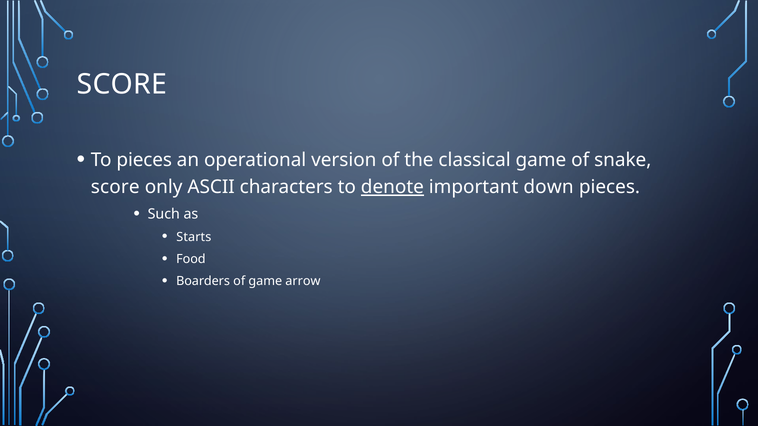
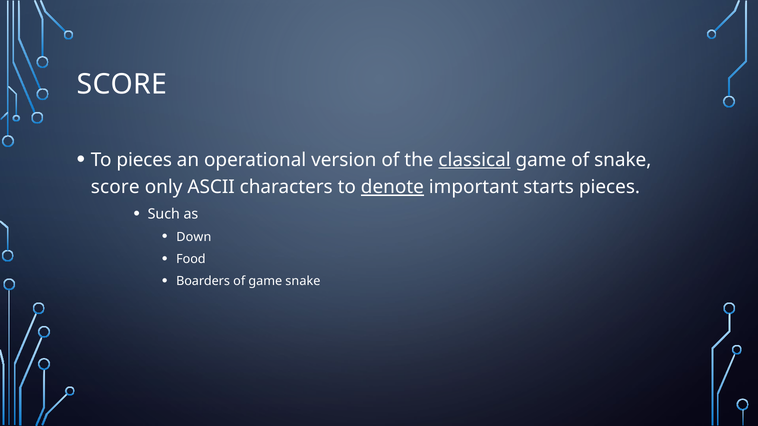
classical underline: none -> present (475, 160)
down: down -> starts (549, 187)
Starts: Starts -> Down (194, 237)
game arrow: arrow -> snake (303, 281)
